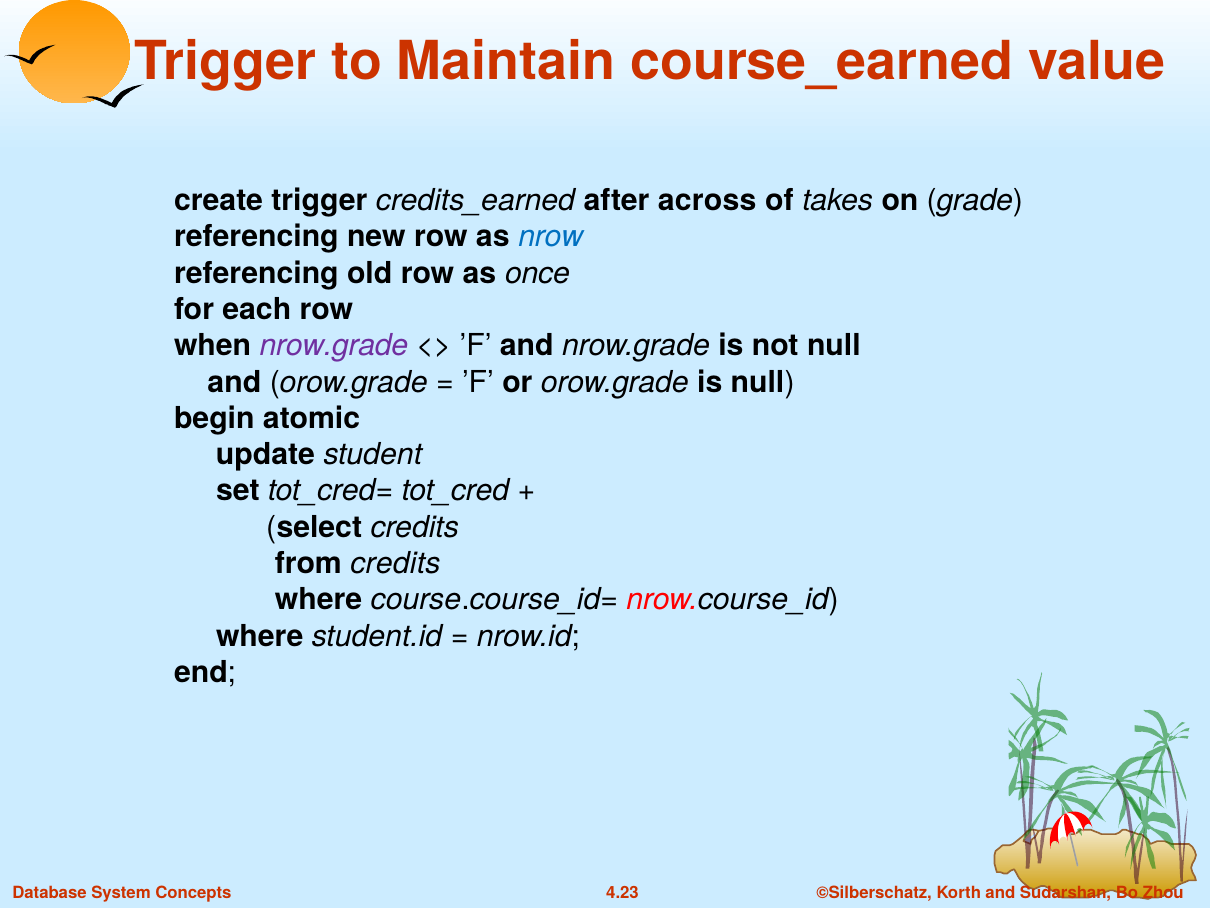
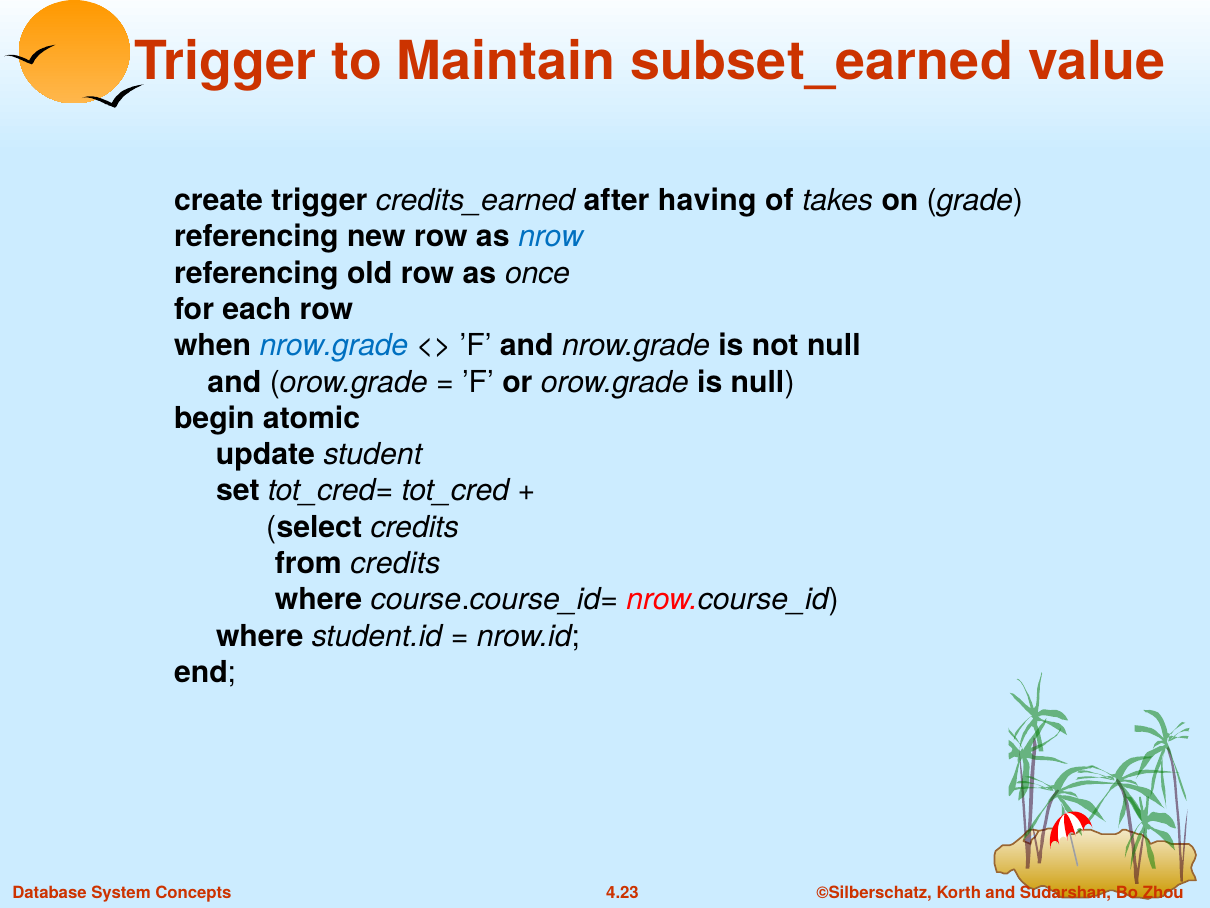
course_earned: course_earned -> subset_earned (822, 62)
across: across -> having (707, 200)
nrow.grade colour: purple -> blue (334, 346)
